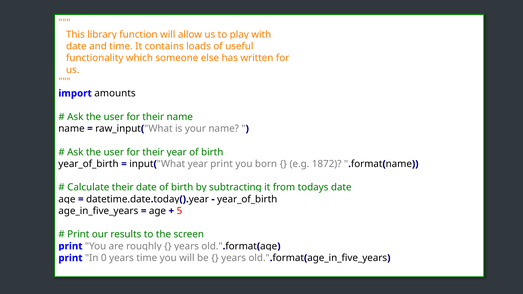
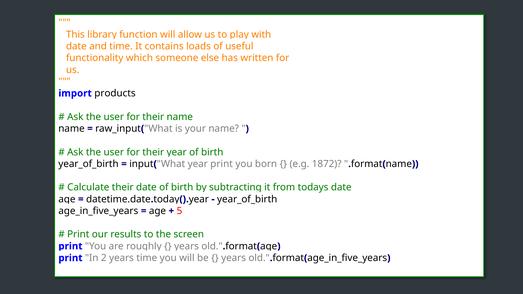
amounts: amounts -> products (115, 93)
0: 0 -> 2 (104, 258)
